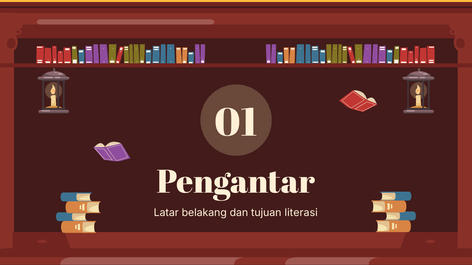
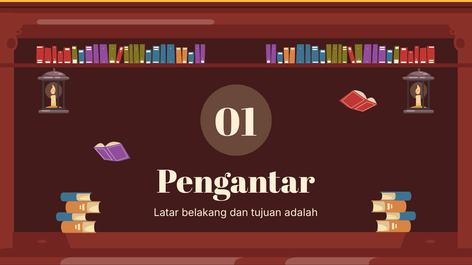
literasi: literasi -> adalah (301, 213)
